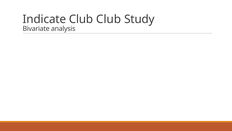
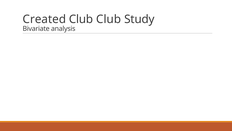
Indicate: Indicate -> Created (44, 19)
